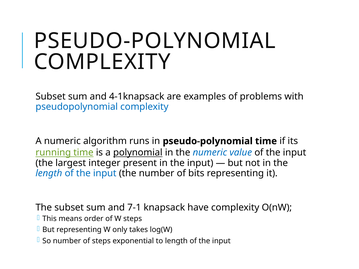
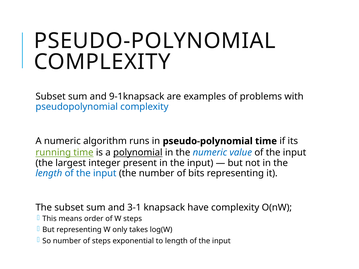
4-1knapsack: 4-1knapsack -> 9-1knapsack (137, 97)
7-1: 7-1 -> 3-1 (134, 208)
